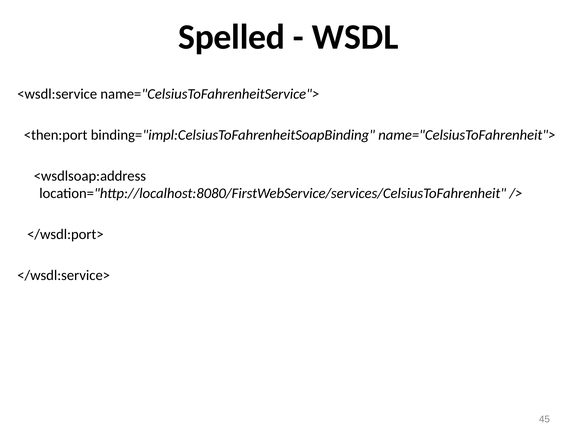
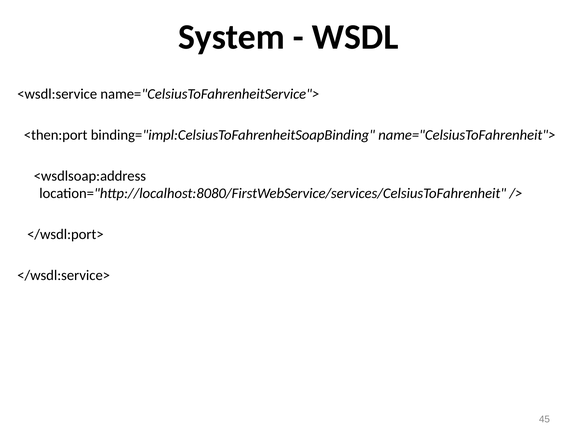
Spelled: Spelled -> System (232, 37)
